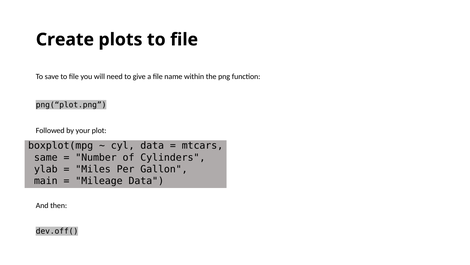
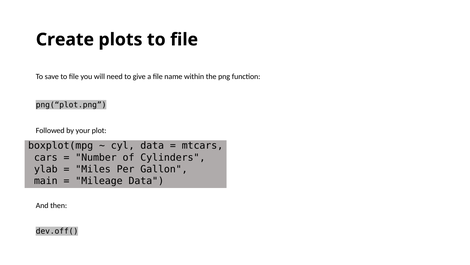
same: same -> cars (46, 157)
